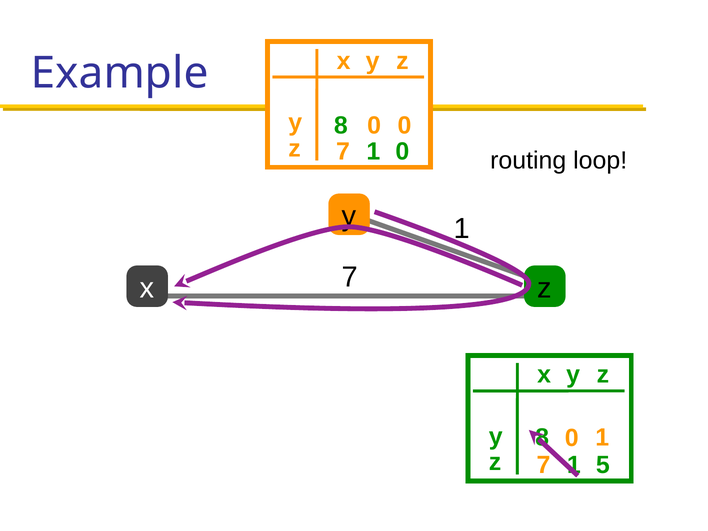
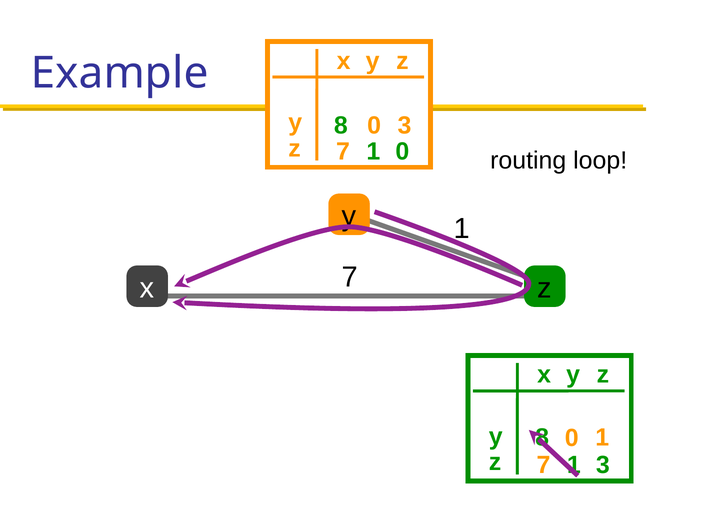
0 0: 0 -> 3 (404, 125)
5: 5 -> 3 (603, 465)
